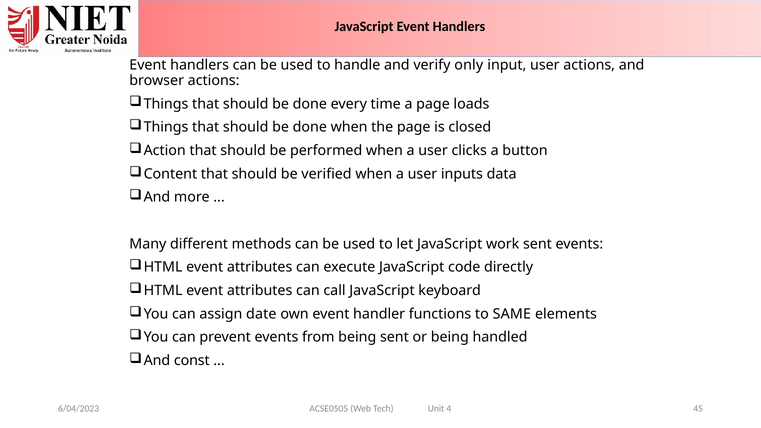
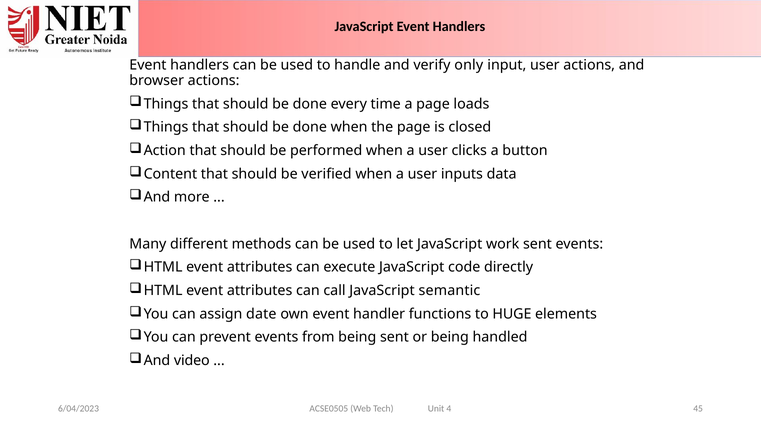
keyboard: keyboard -> semantic (449, 291)
SAME: SAME -> HUGE (512, 314)
const: const -> video (192, 361)
